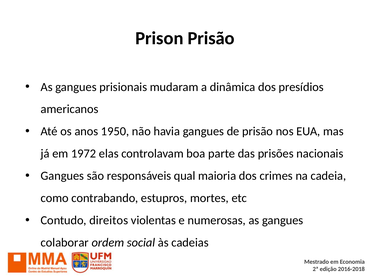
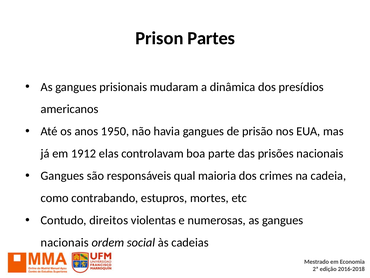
Prison Prisão: Prisão -> Partes (211, 38)
1972: 1972 -> 1912 (84, 153)
colaborar: colaborar -> nacionais (65, 242)
